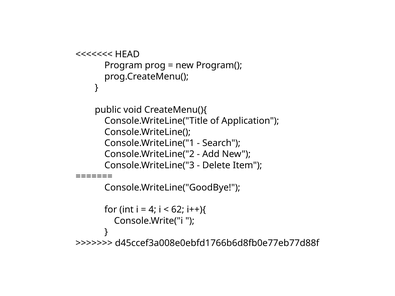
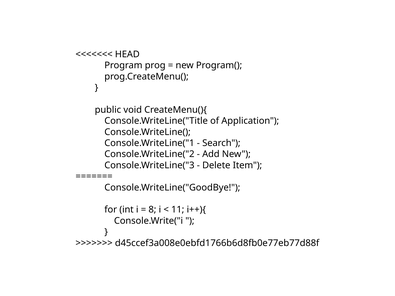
4: 4 -> 8 (152, 210)
62: 62 -> 11 (178, 210)
